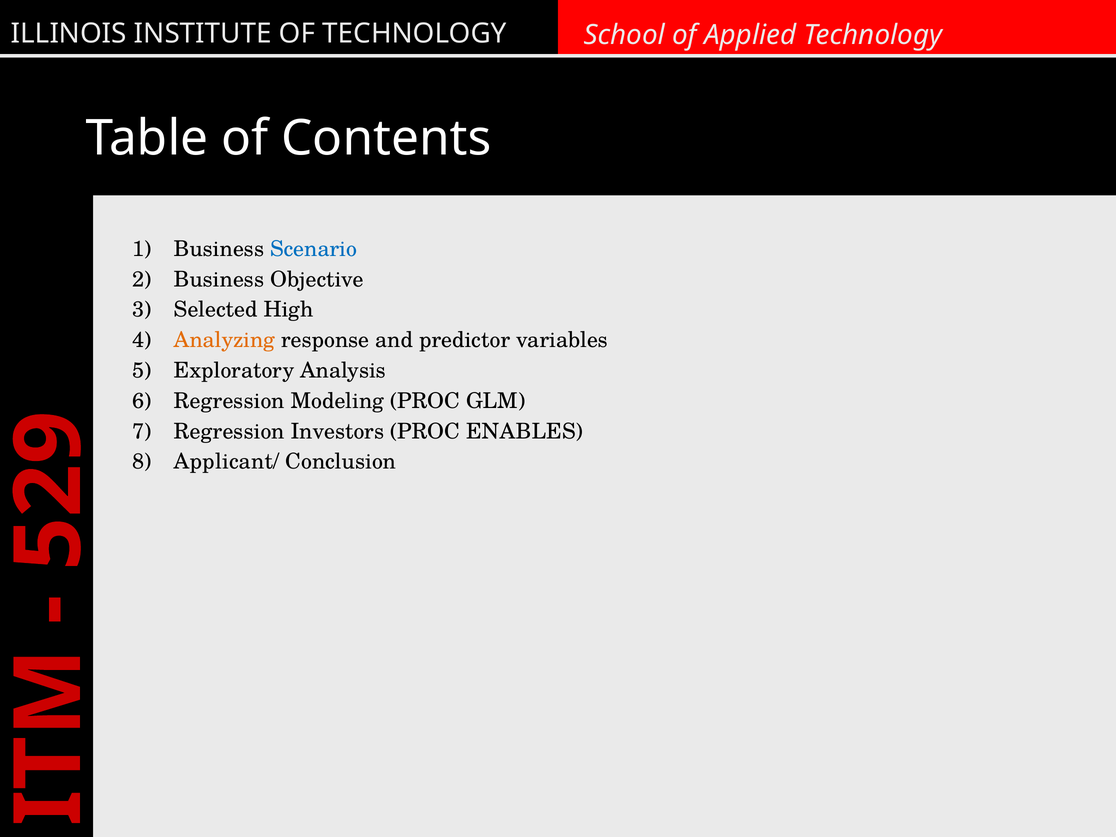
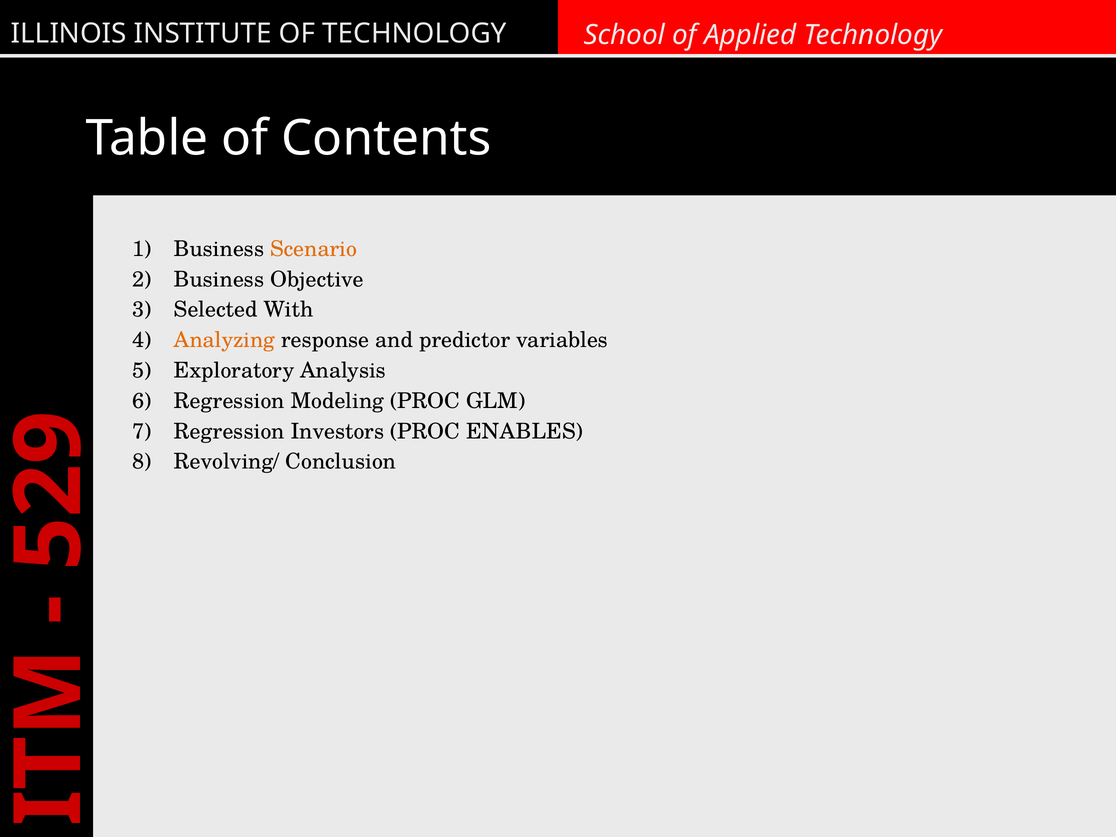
Scenario colour: blue -> orange (314, 249)
High: High -> With (289, 310)
Applicant/: Applicant/ -> Revolving/ (227, 462)
